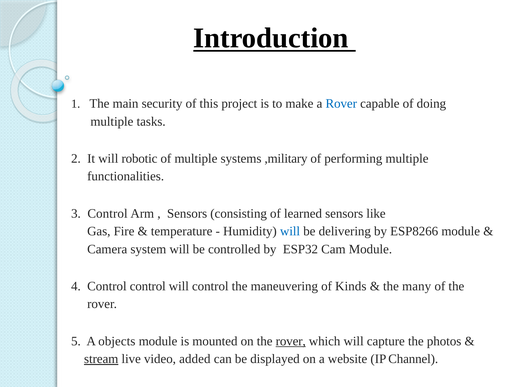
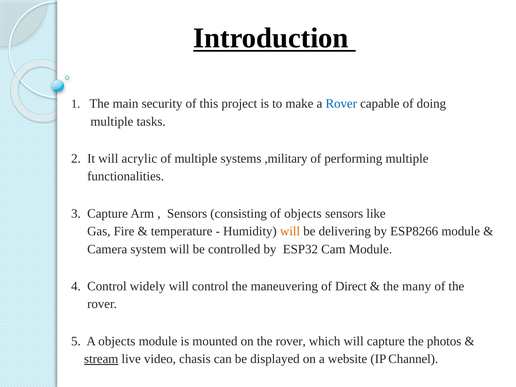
robotic: robotic -> acrylic (139, 159)
3 Control: Control -> Capture (108, 214)
of learned: learned -> objects (303, 214)
will colour: blue -> orange (290, 231)
Control control: control -> widely (148, 286)
Kinds: Kinds -> Direct (351, 286)
rover underline: present -> none (291, 341)
added: added -> chasis (195, 359)
